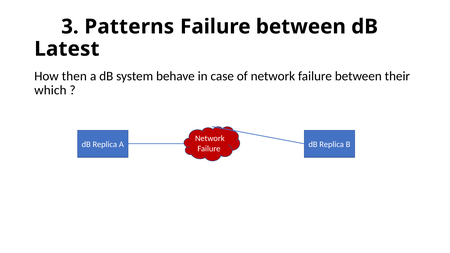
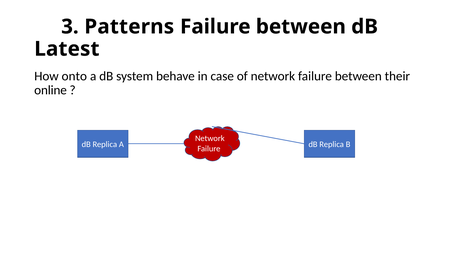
then: then -> onto (74, 76)
which: which -> online (51, 90)
